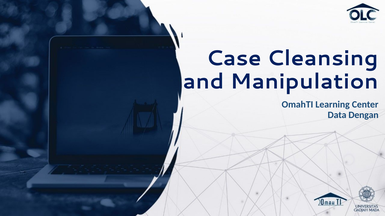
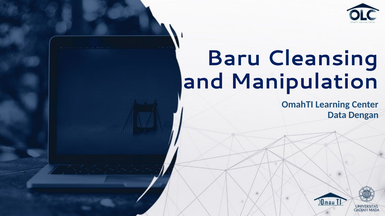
Case: Case -> Baru (234, 58)
